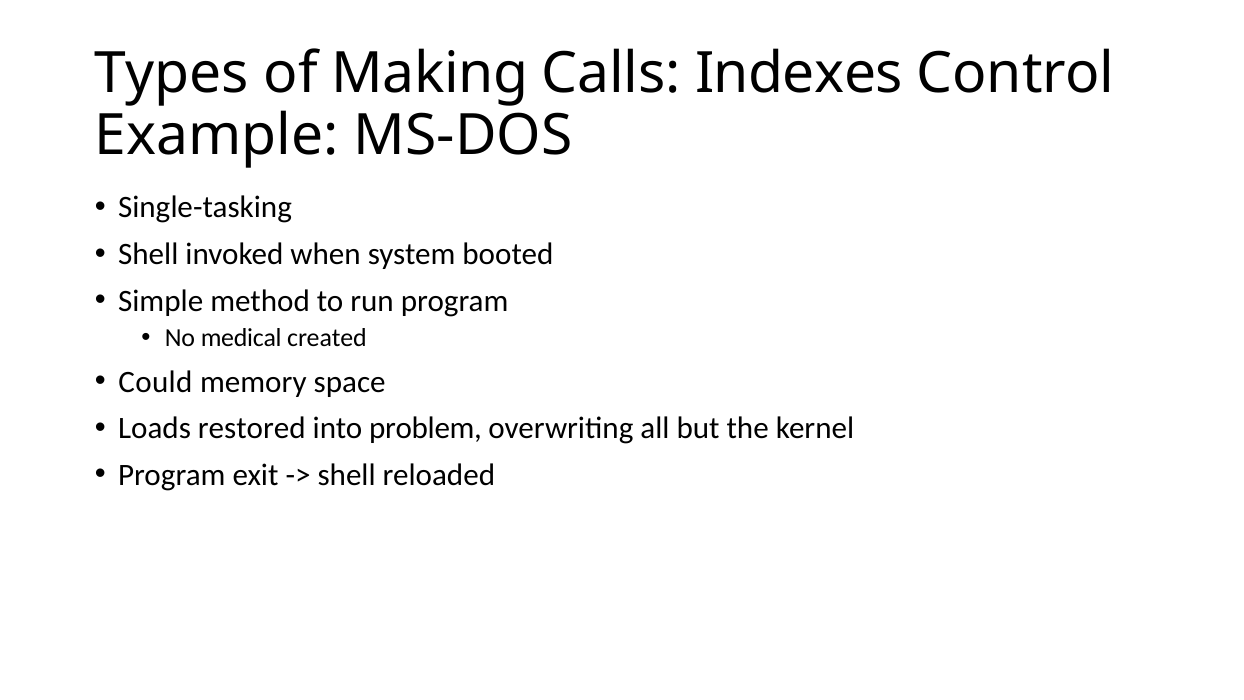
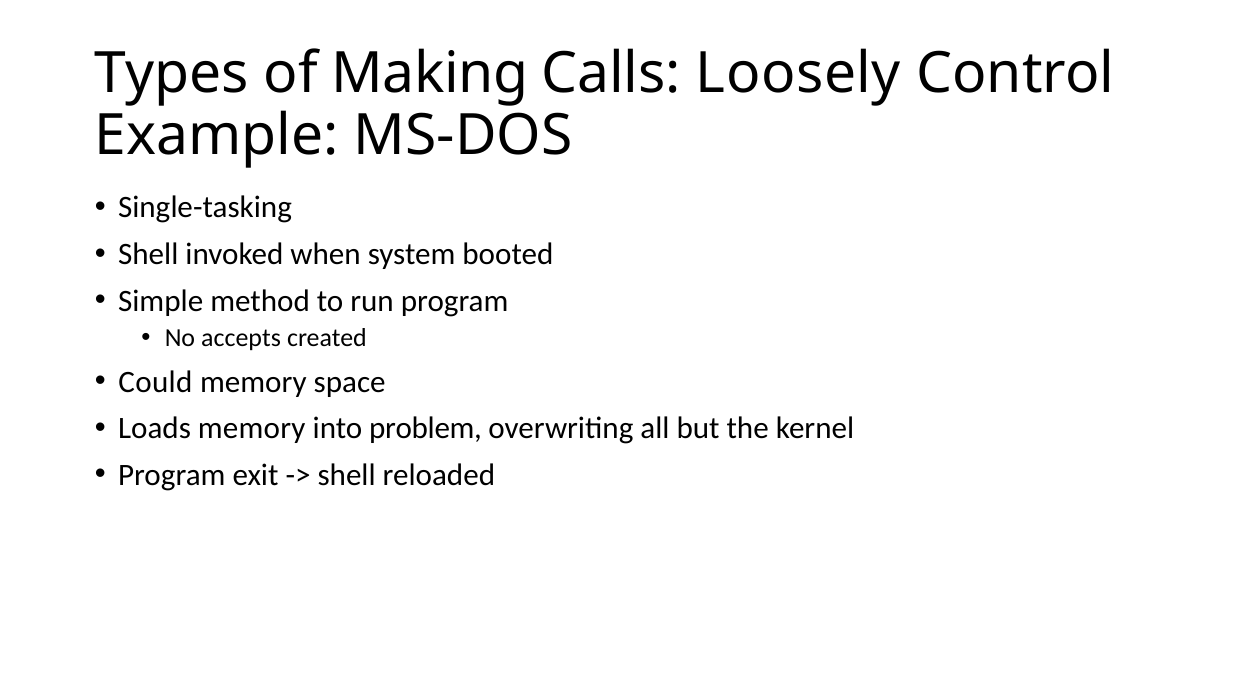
Indexes: Indexes -> Loosely (799, 74)
medical: medical -> accepts (241, 338)
Loads restored: restored -> memory (252, 428)
